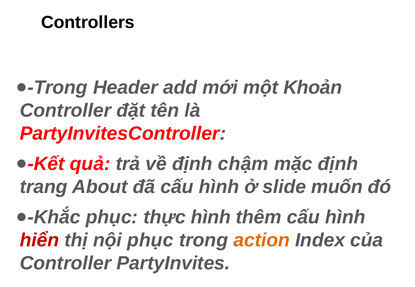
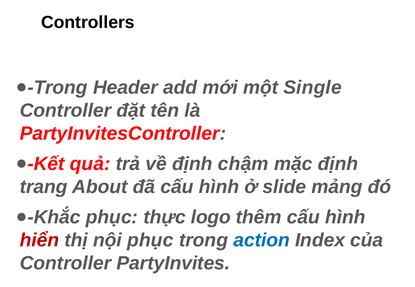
Khoản: Khoản -> Single (313, 88)
muốn: muốn -> mảng (337, 187)
thực hình: hình -> logo (211, 217)
action colour: orange -> blue (262, 240)
